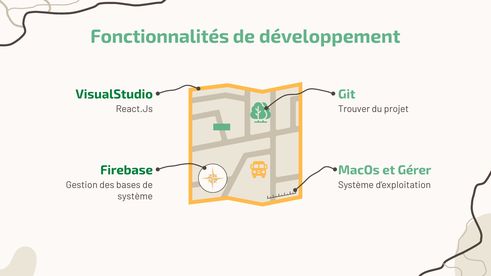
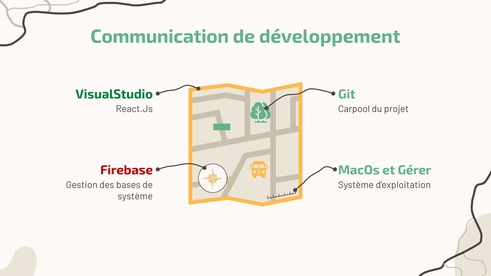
Fonctionnalités: Fonctionnalités -> Communication (160, 37)
Trouver: Trouver -> Carpool (354, 109)
Firebase colour: green -> red (127, 170)
